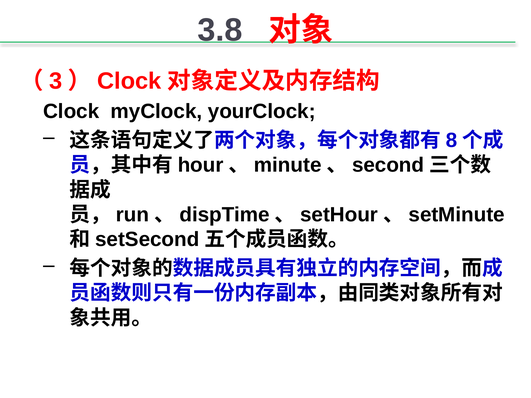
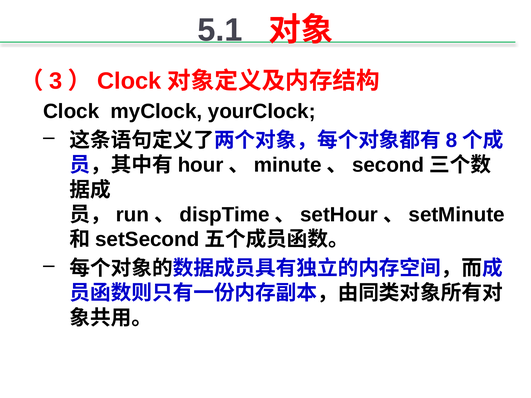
3.8: 3.8 -> 5.1 (220, 30)
